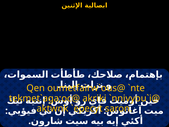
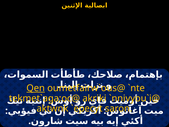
Qen underline: none -> present (36, 88)
